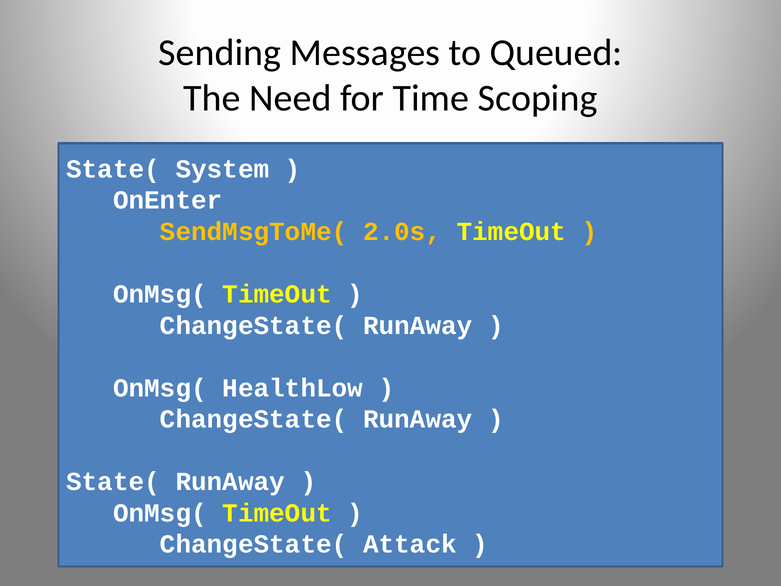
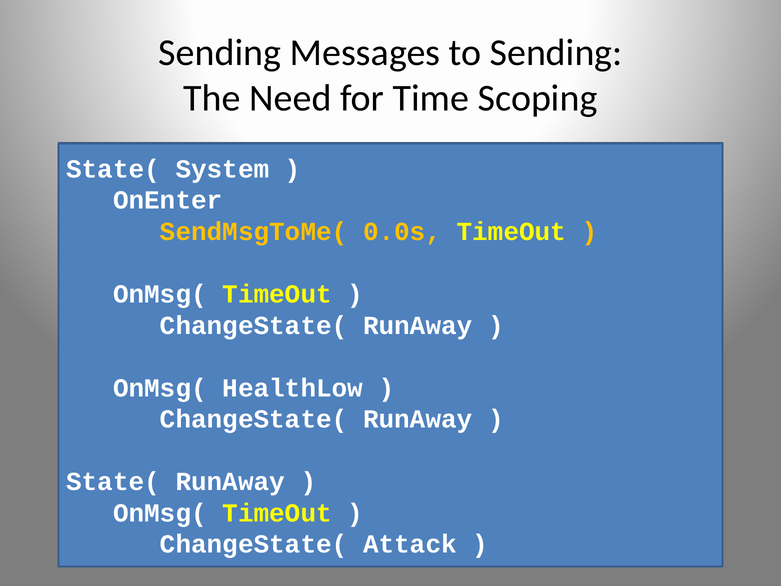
to Queued: Queued -> Sending (556, 53)
2.0s: 2.0s -> 0.0s (402, 232)
